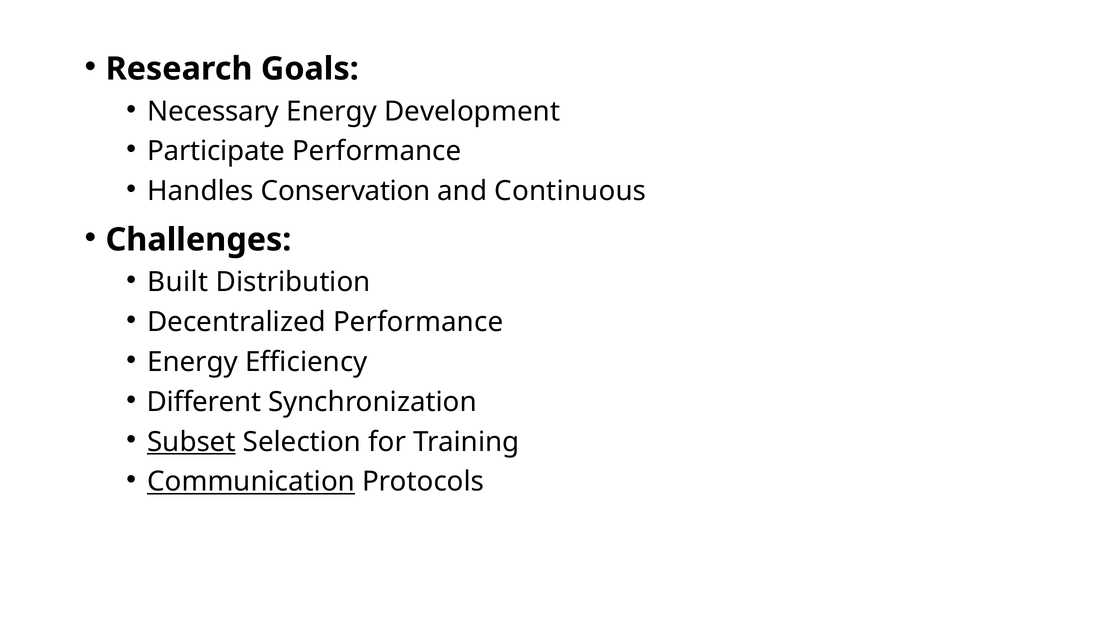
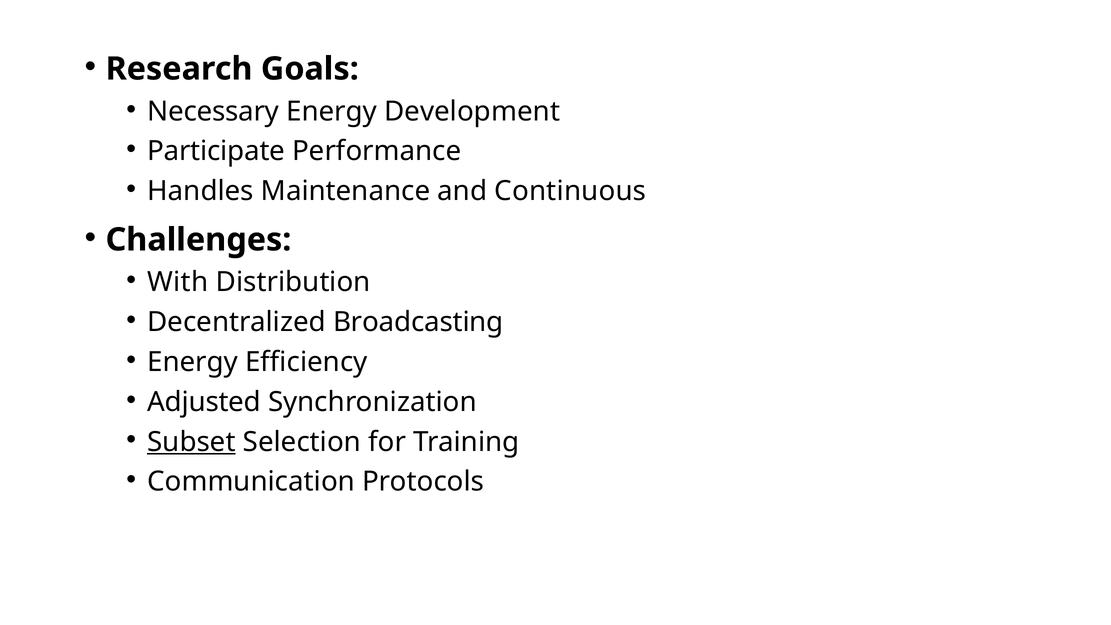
Conservation: Conservation -> Maintenance (346, 191)
Built: Built -> With (178, 282)
Decentralized Performance: Performance -> Broadcasting (418, 322)
Different: Different -> Adjusted (204, 402)
Communication underline: present -> none (251, 482)
